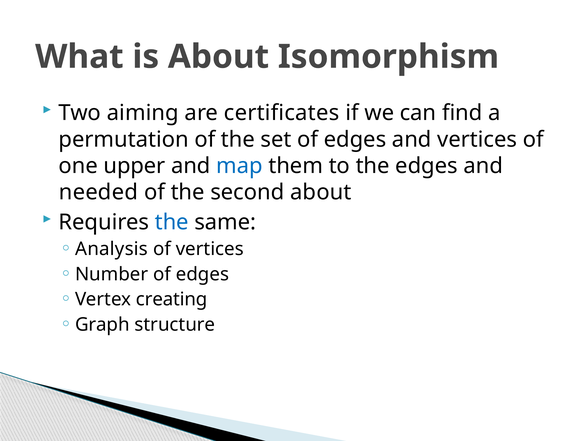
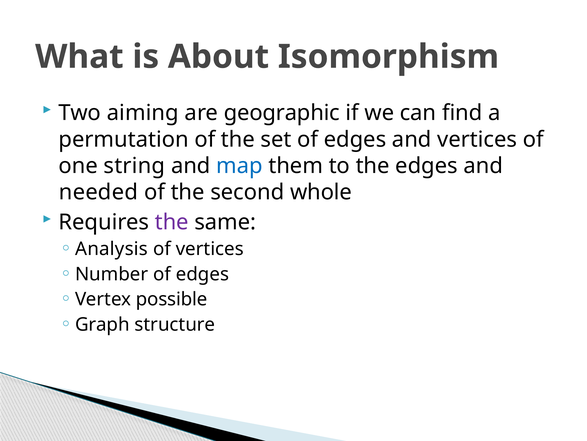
certificates: certificates -> geographic (282, 113)
upper: upper -> string (134, 166)
second about: about -> whole (321, 192)
the colour: blue -> purple (172, 222)
creating: creating -> possible (172, 299)
